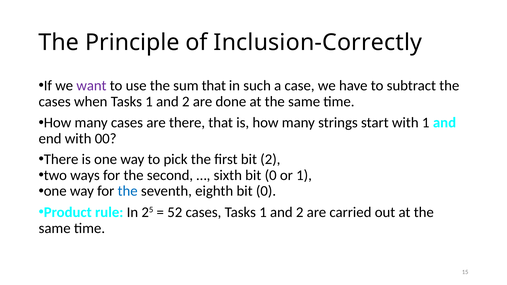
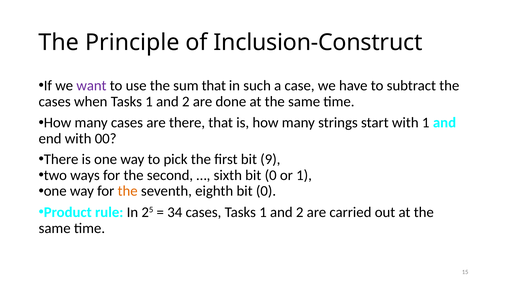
Inclusion-Correctly: Inclusion-Correctly -> Inclusion-Construct (318, 43)
bit 2: 2 -> 9 (270, 159)
the colour: blue -> orange (128, 191)
52: 52 -> 34 (175, 212)
